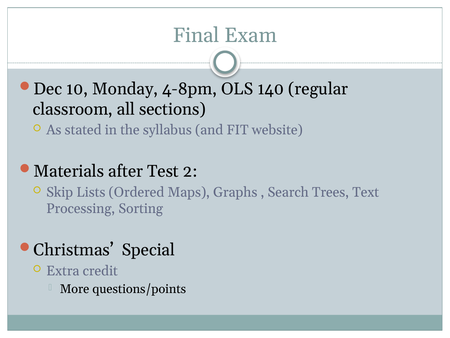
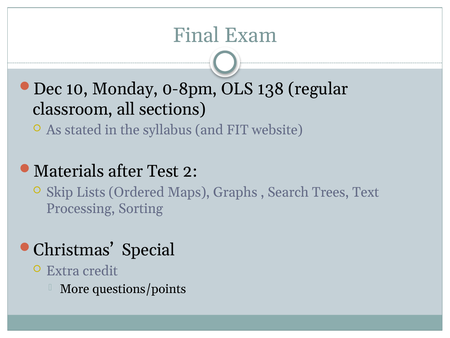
4-8pm: 4-8pm -> 0-8pm (190, 89)
140: 140 -> 138 (271, 89)
